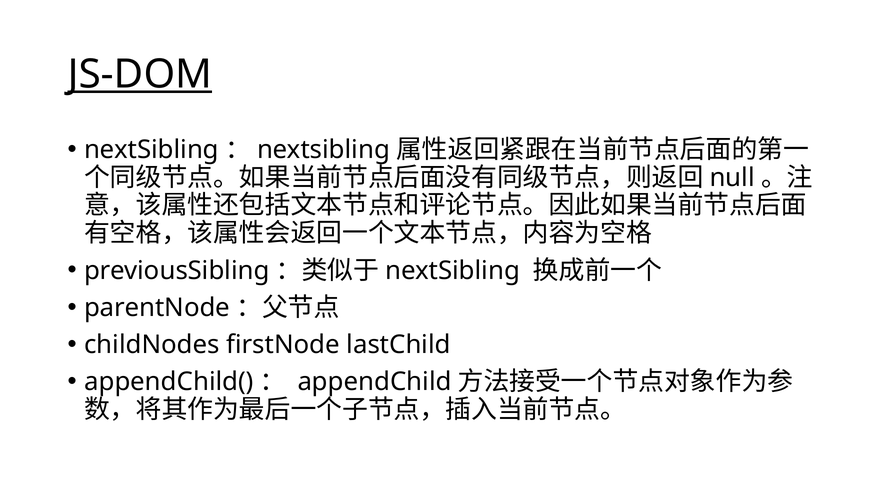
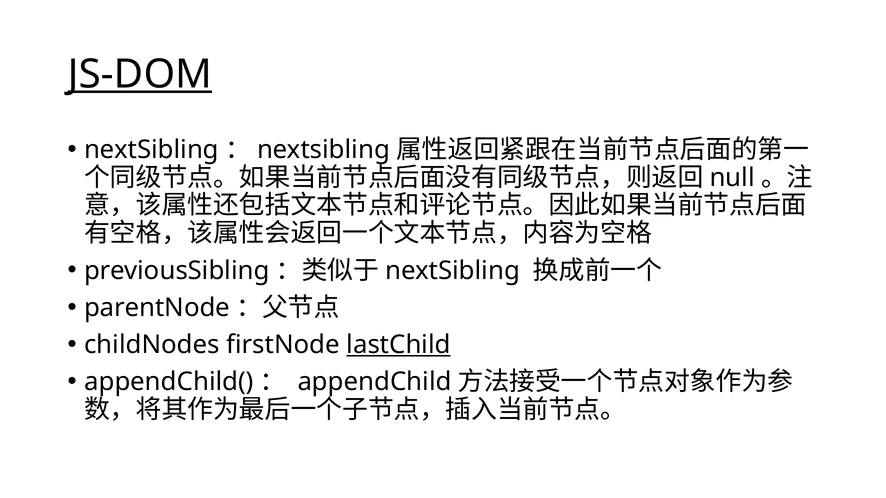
lastChild underline: none -> present (399, 345)
